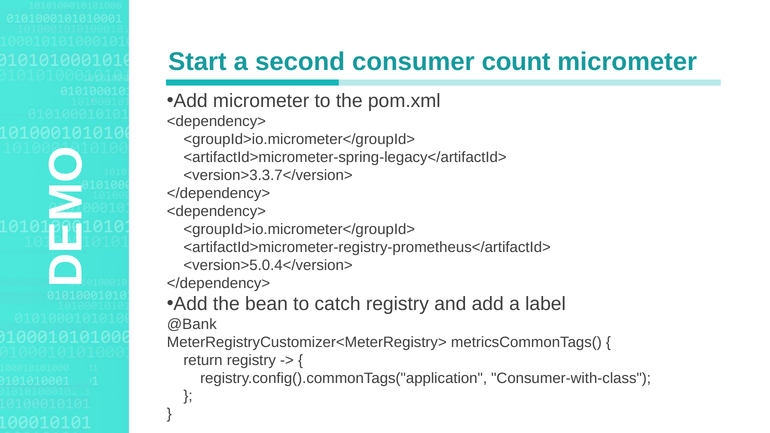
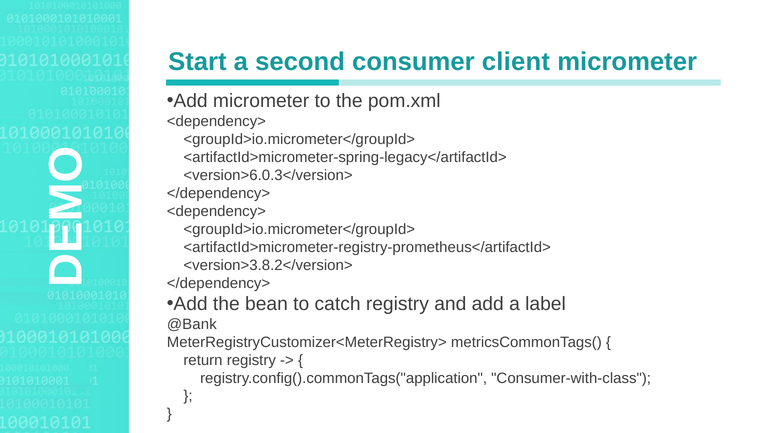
count: count -> client (516, 62)
<version>3.3.7</version>: <version>3.3.7</version> -> <version>6.0.3</version> (268, 175)
<version>5.0.4</version>: <version>5.0.4</version> -> <version>3.8.2</version> (268, 265)
